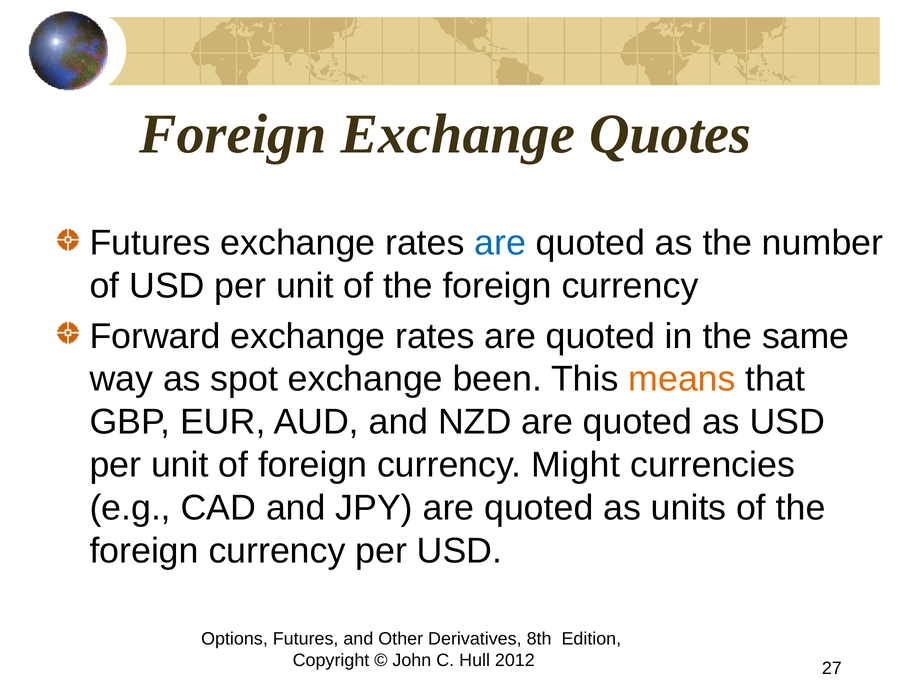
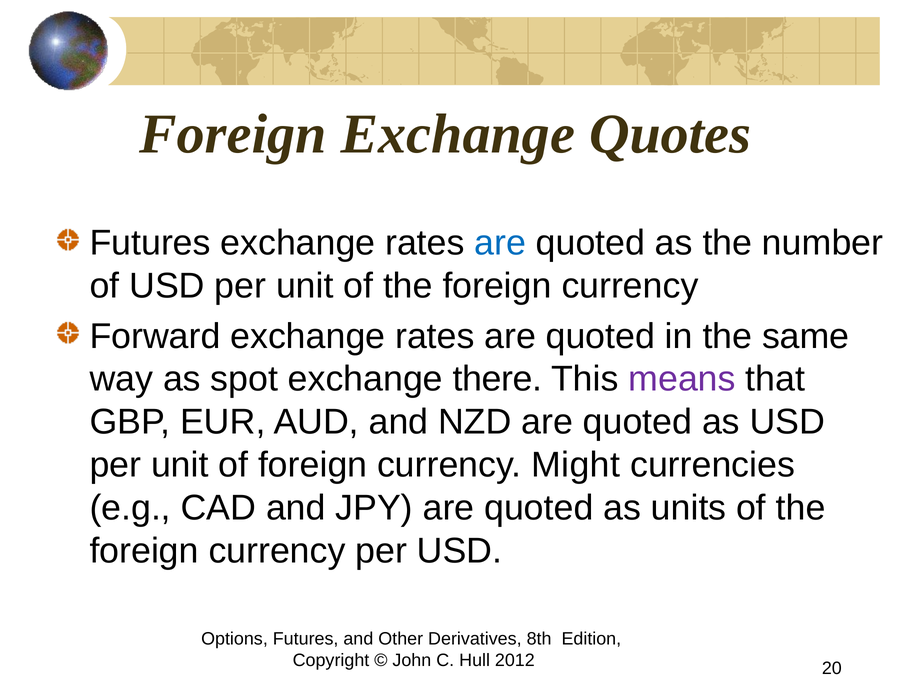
been: been -> there (497, 379)
means colour: orange -> purple (682, 379)
27: 27 -> 20 (832, 668)
